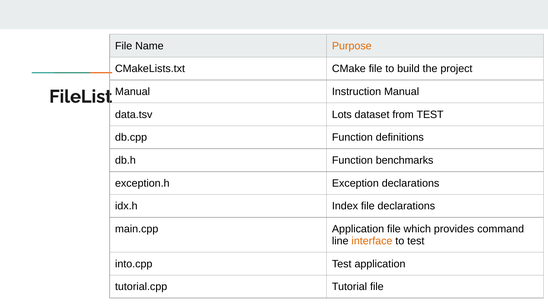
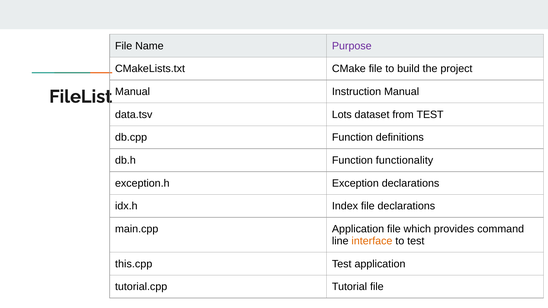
Purpose colour: orange -> purple (352, 46)
benchmarks: benchmarks -> functionality (405, 160)
into.cpp: into.cpp -> this.cpp (134, 264)
